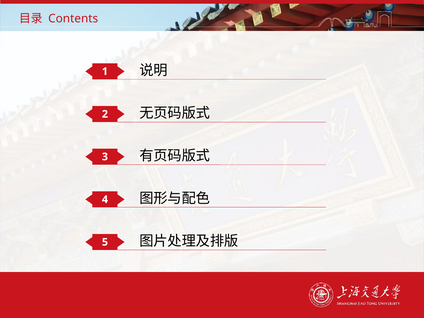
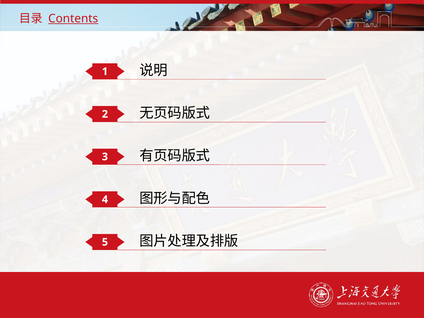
Contents underline: none -> present (73, 19)
